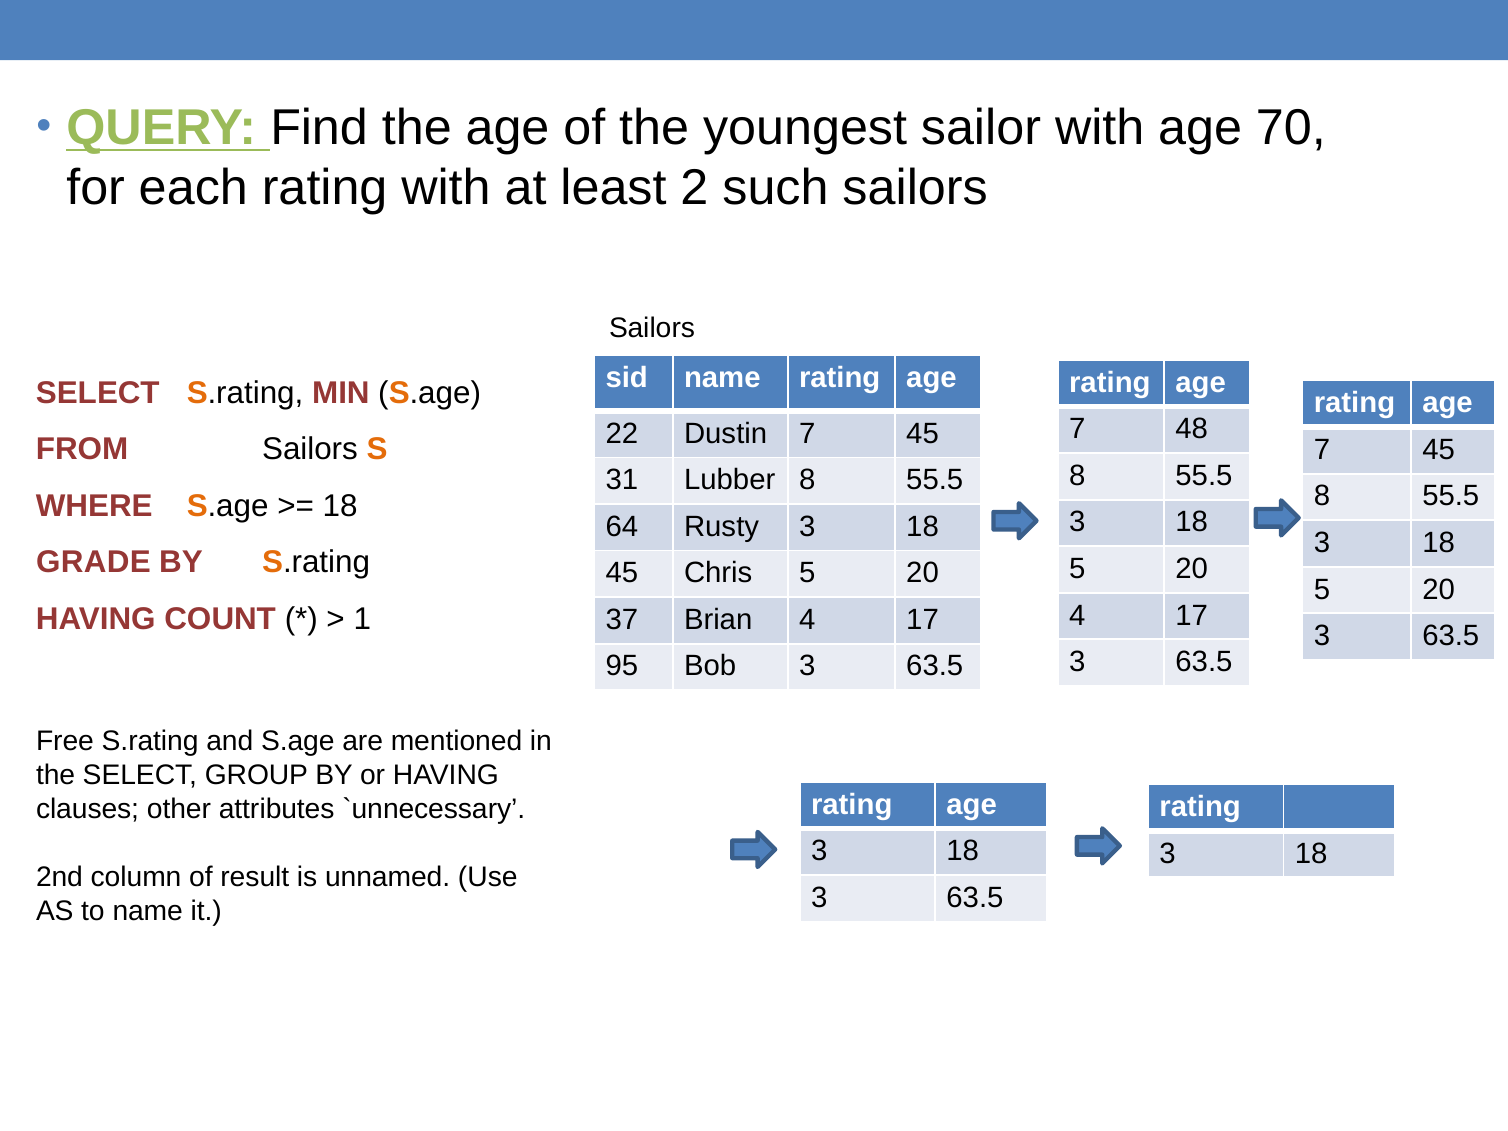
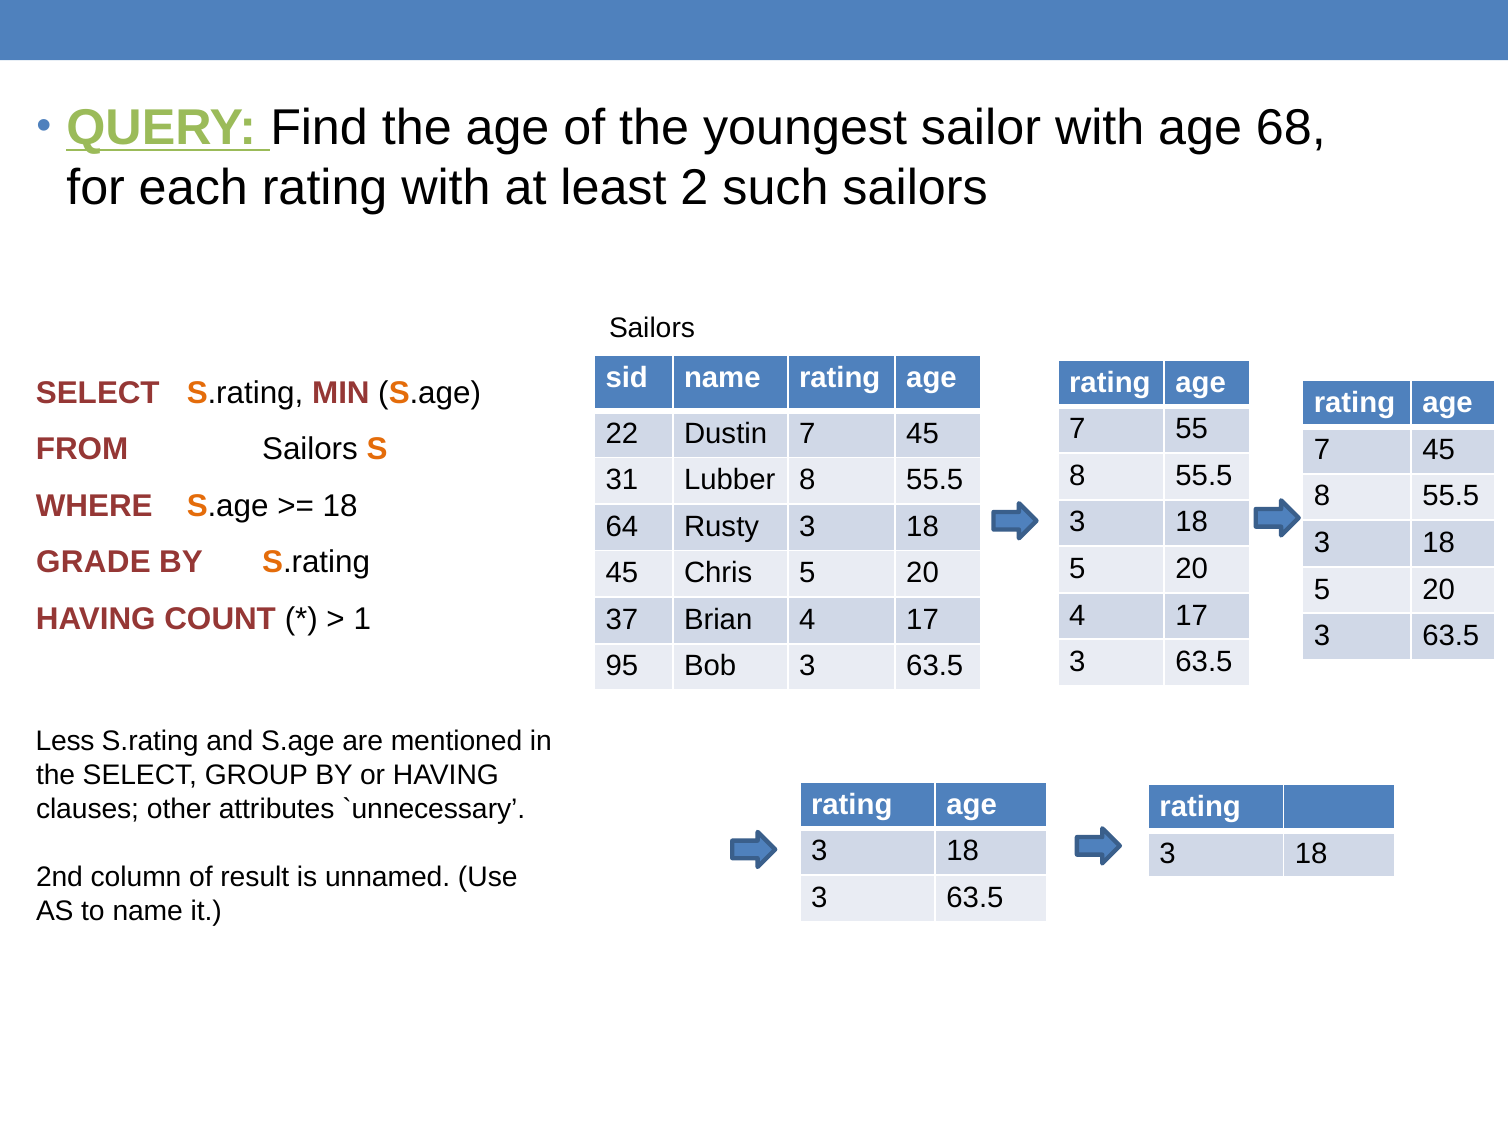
70: 70 -> 68 (1291, 128)
48: 48 -> 55 (1192, 429)
Free: Free -> Less (65, 742)
